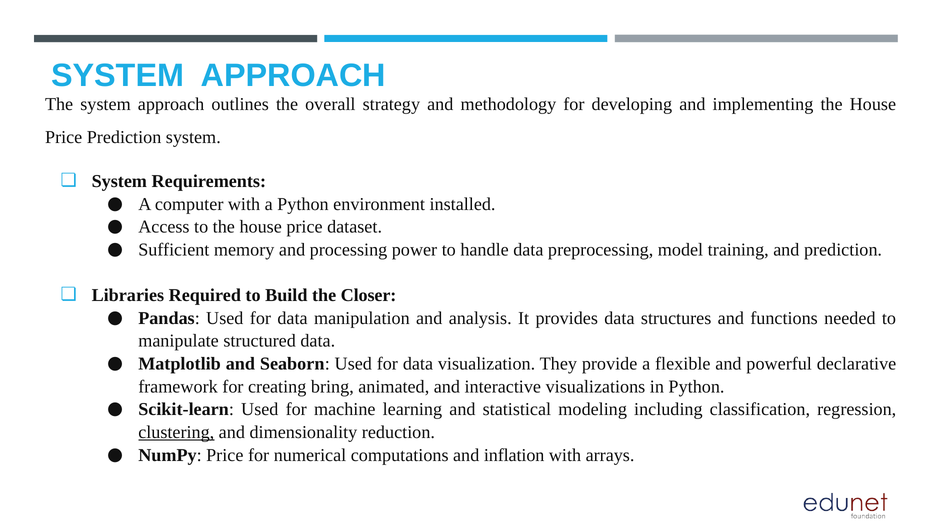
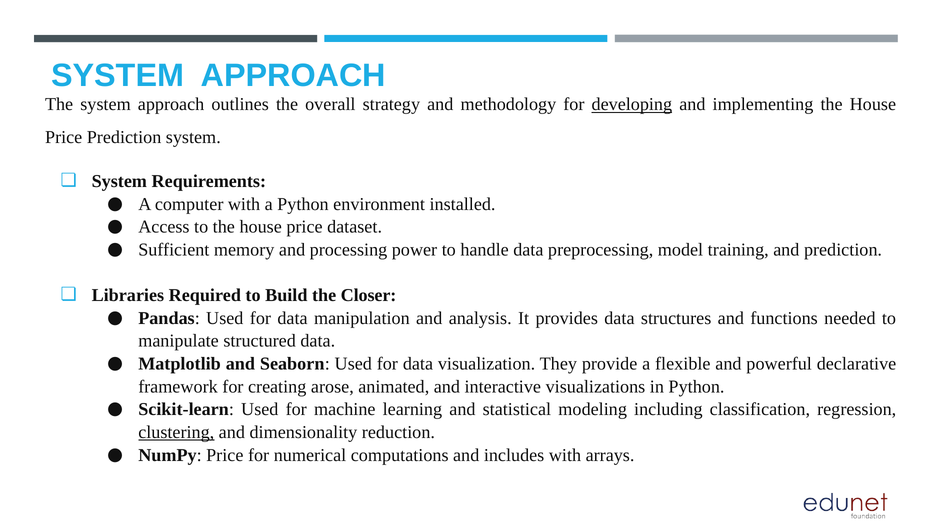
developing underline: none -> present (632, 105)
bring: bring -> arose (332, 387)
inflation: inflation -> includes (514, 455)
